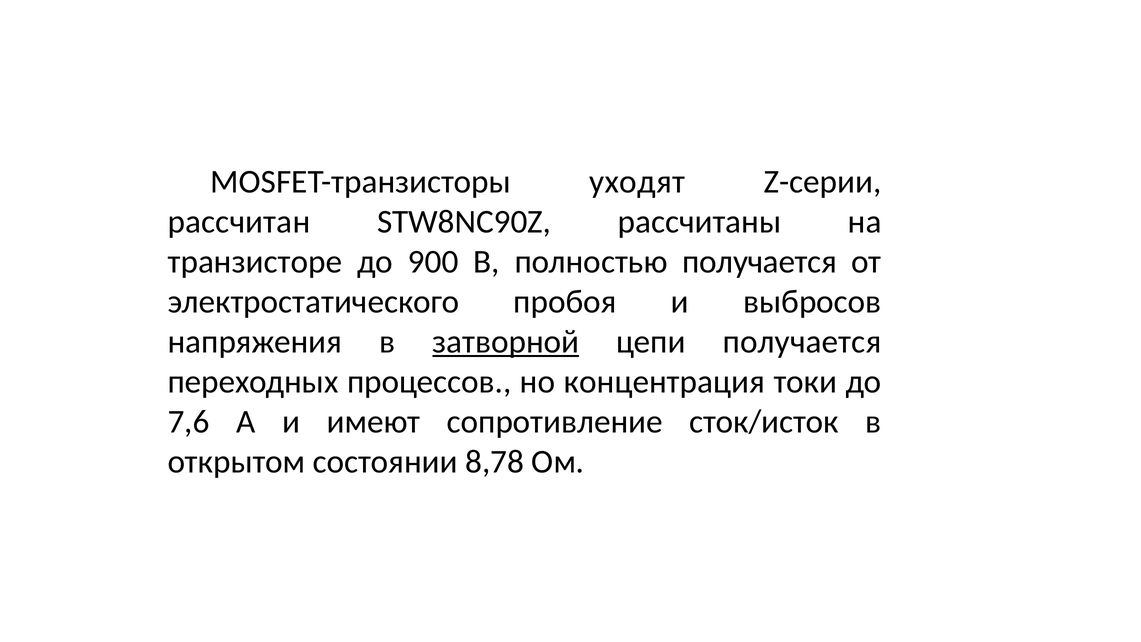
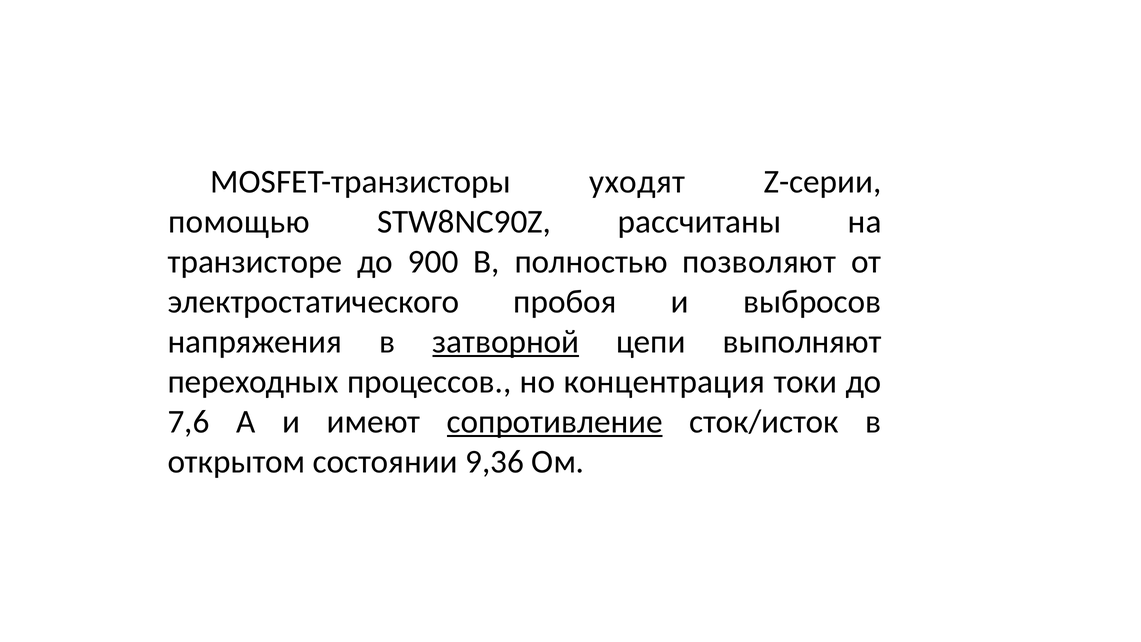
рассчитан: рассчитан -> помощью (239, 222)
полностью получается: получается -> позволяют (759, 262)
цепи получается: получается -> выполняют (802, 342)
сопротивление underline: none -> present (555, 422)
8,78: 8,78 -> 9,36 (495, 461)
